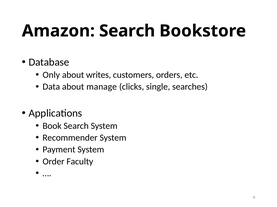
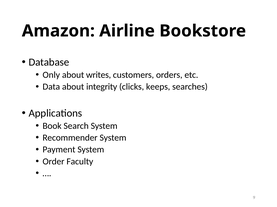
Amazon Search: Search -> Airline (127, 31)
manage: manage -> integrity (102, 87)
single: single -> keeps (158, 87)
